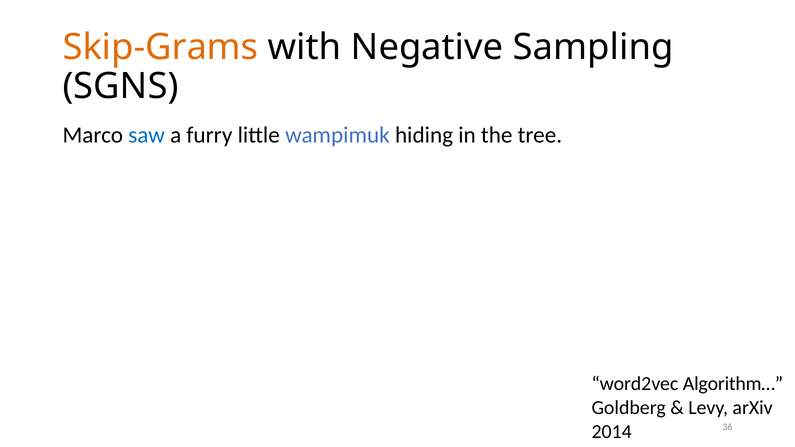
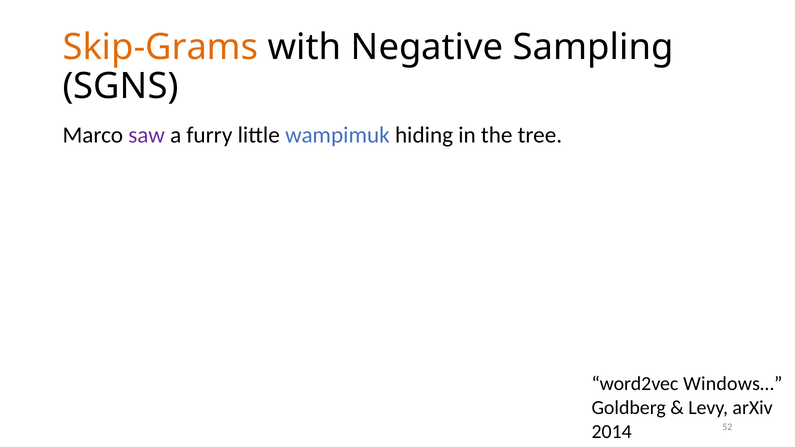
saw colour: blue -> purple (147, 135)
Algorithm…: Algorithm… -> Windows… (733, 384)
36: 36 -> 52 (727, 427)
